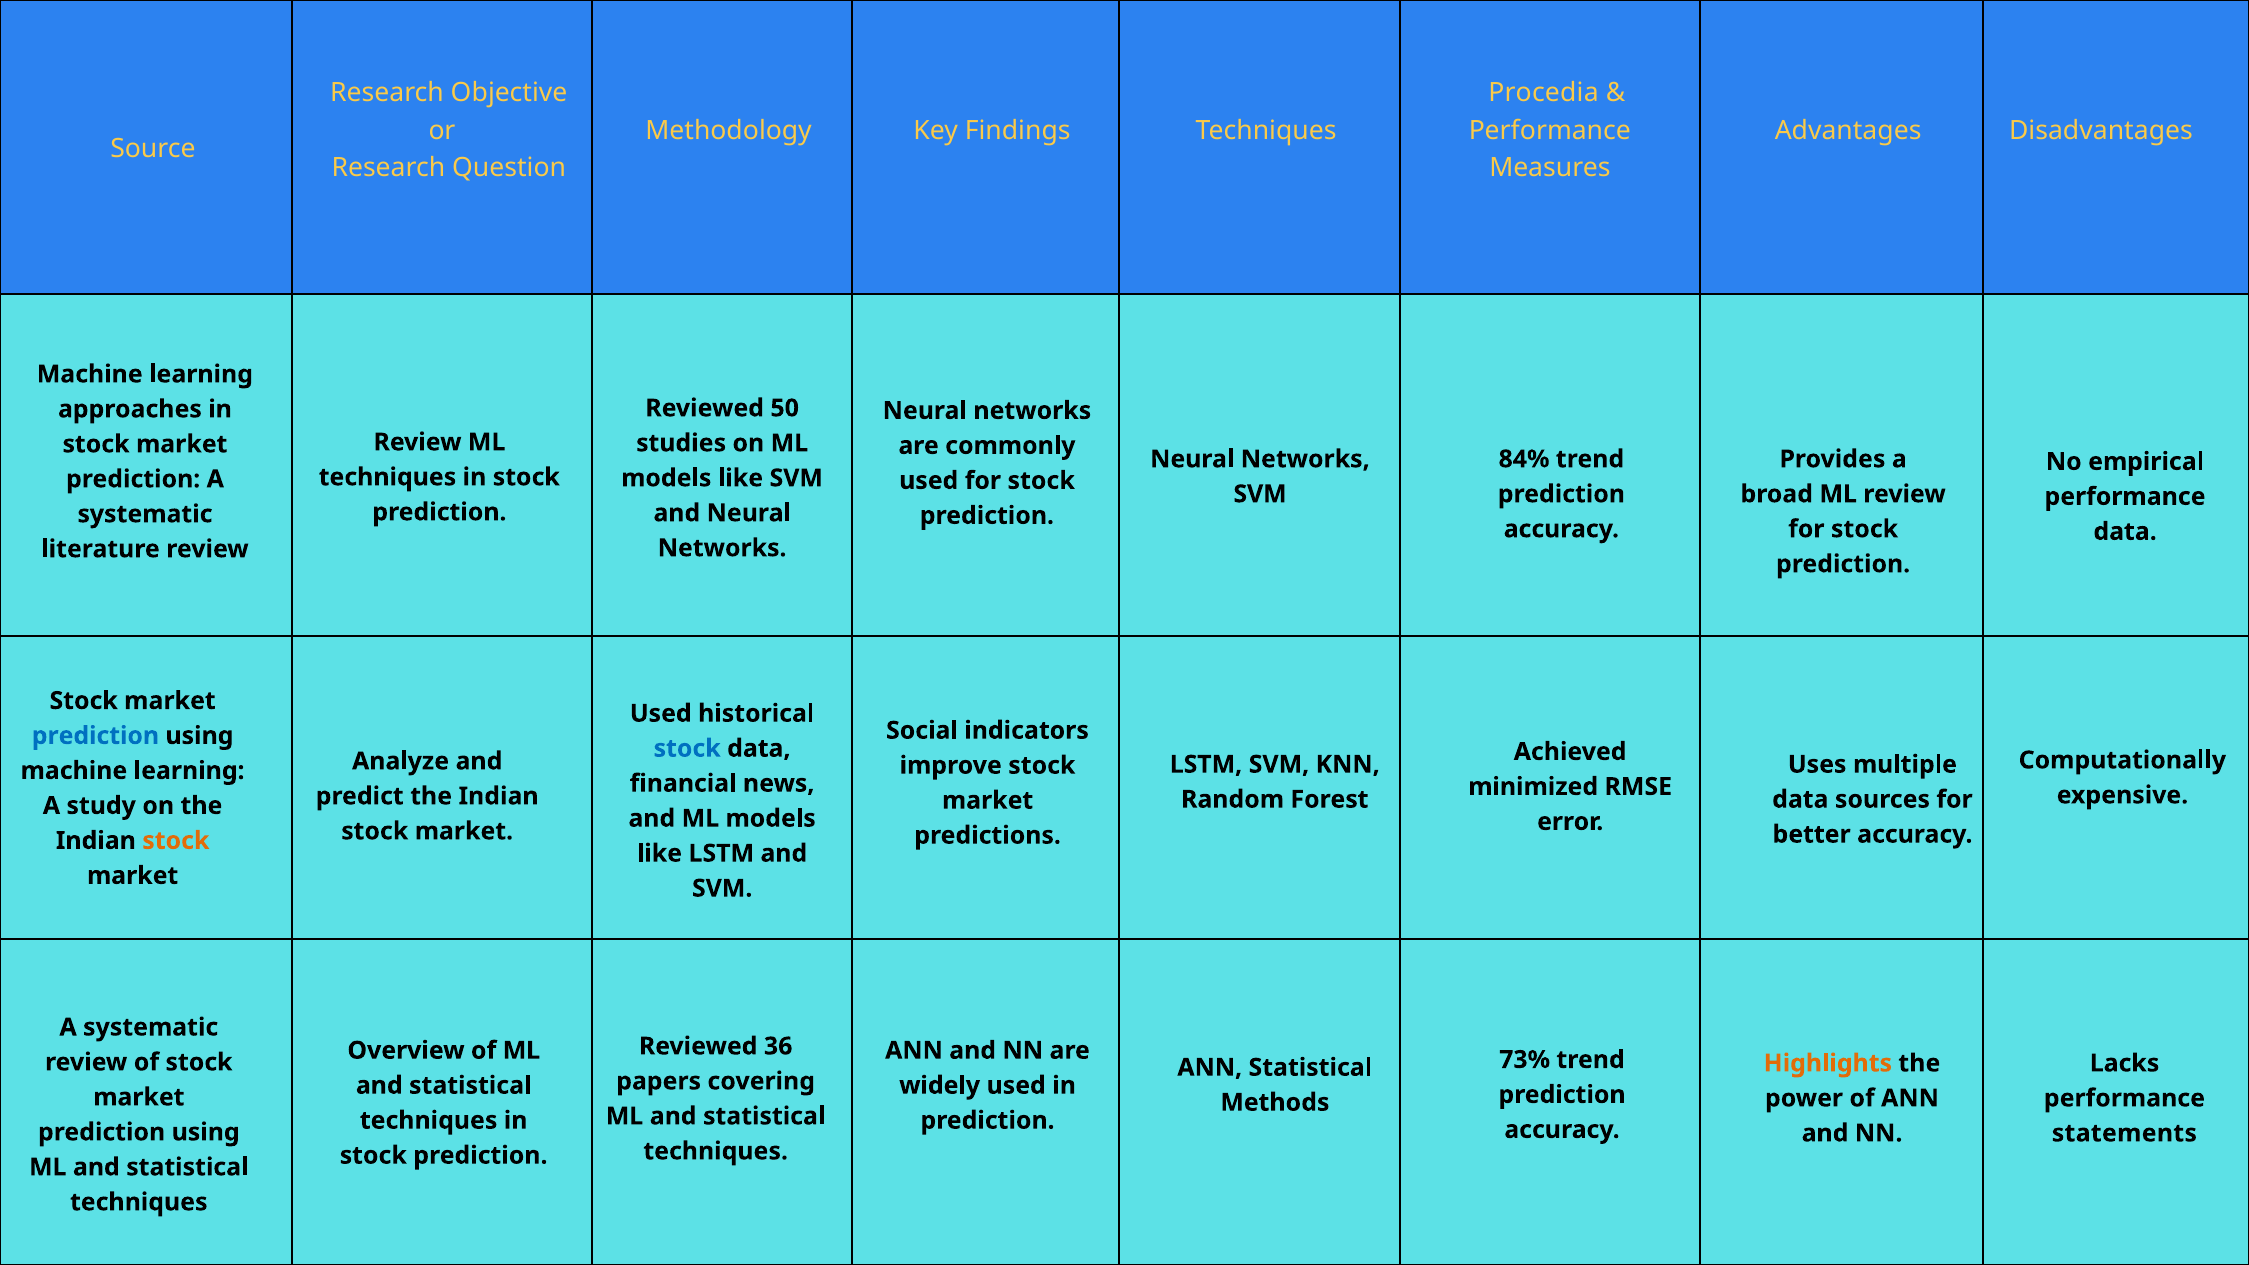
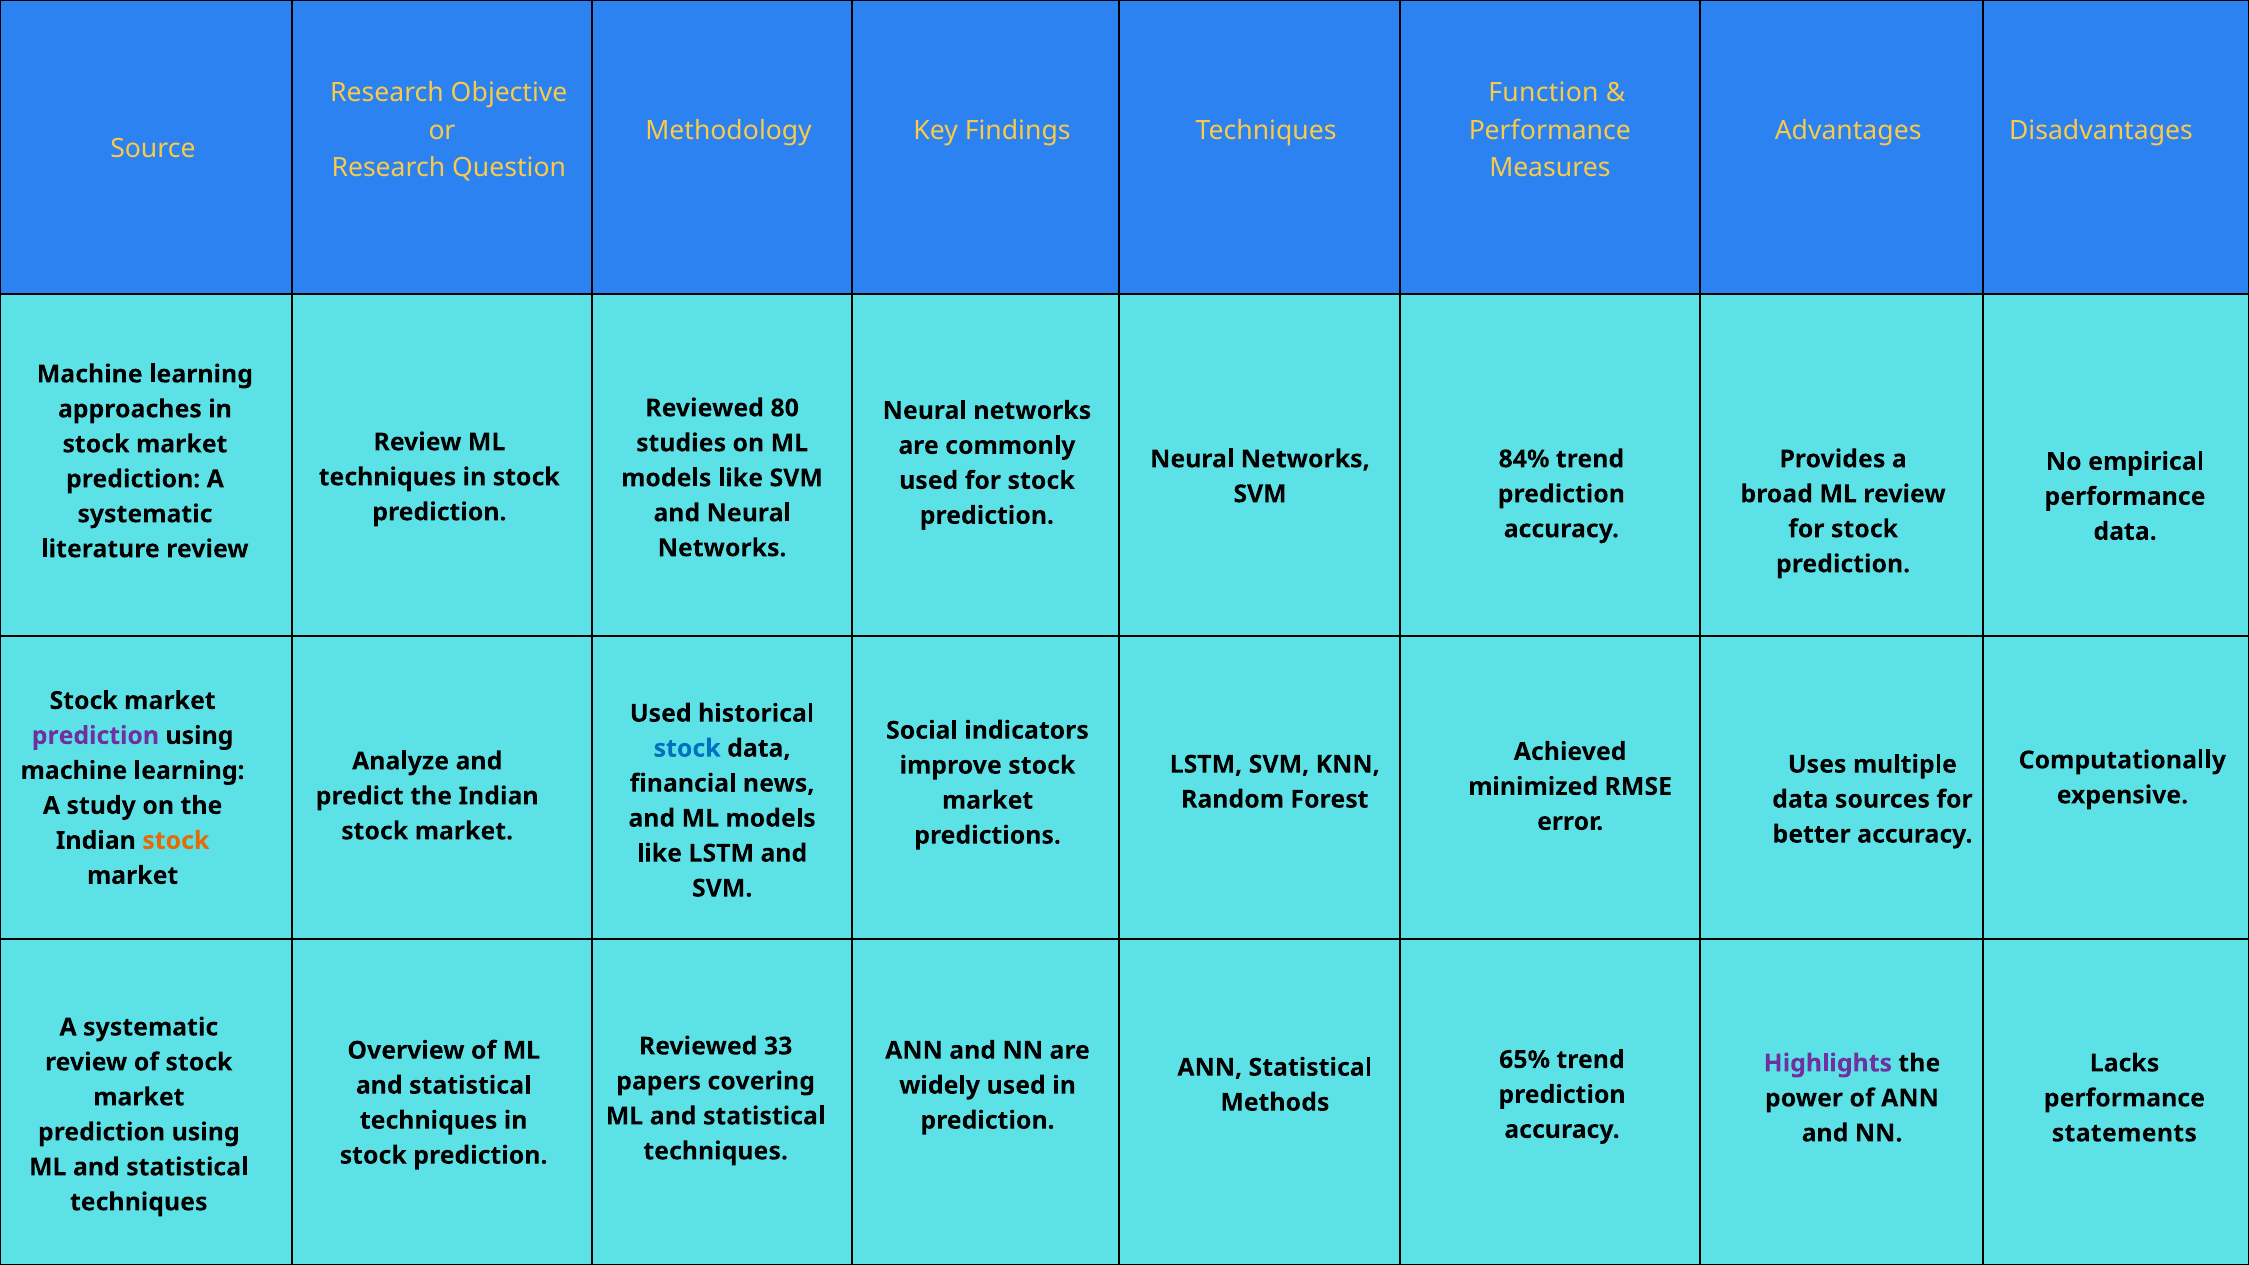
Procedia: Procedia -> Function (1543, 93)
50: 50 -> 80 (785, 408)
prediction colour: blue -> purple (95, 736)
36: 36 -> 33 (778, 1046)
73%: 73% -> 65% (1525, 1060)
Highlights colour: orange -> purple (1828, 1063)
